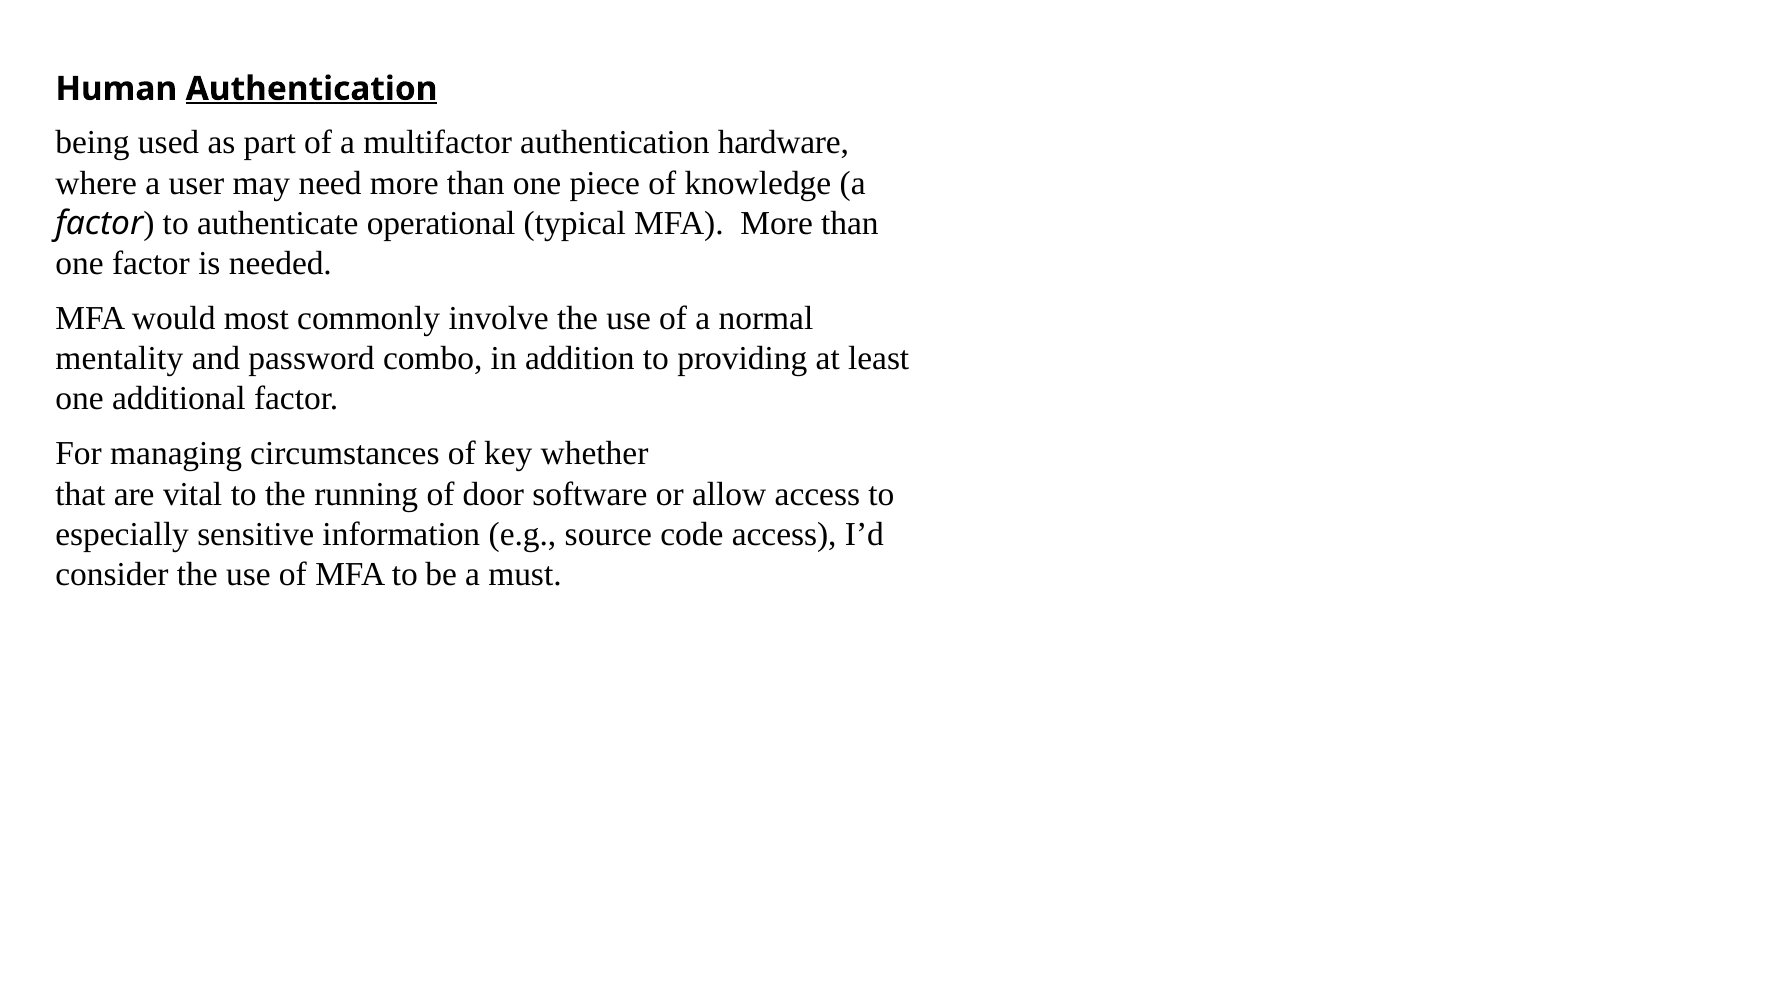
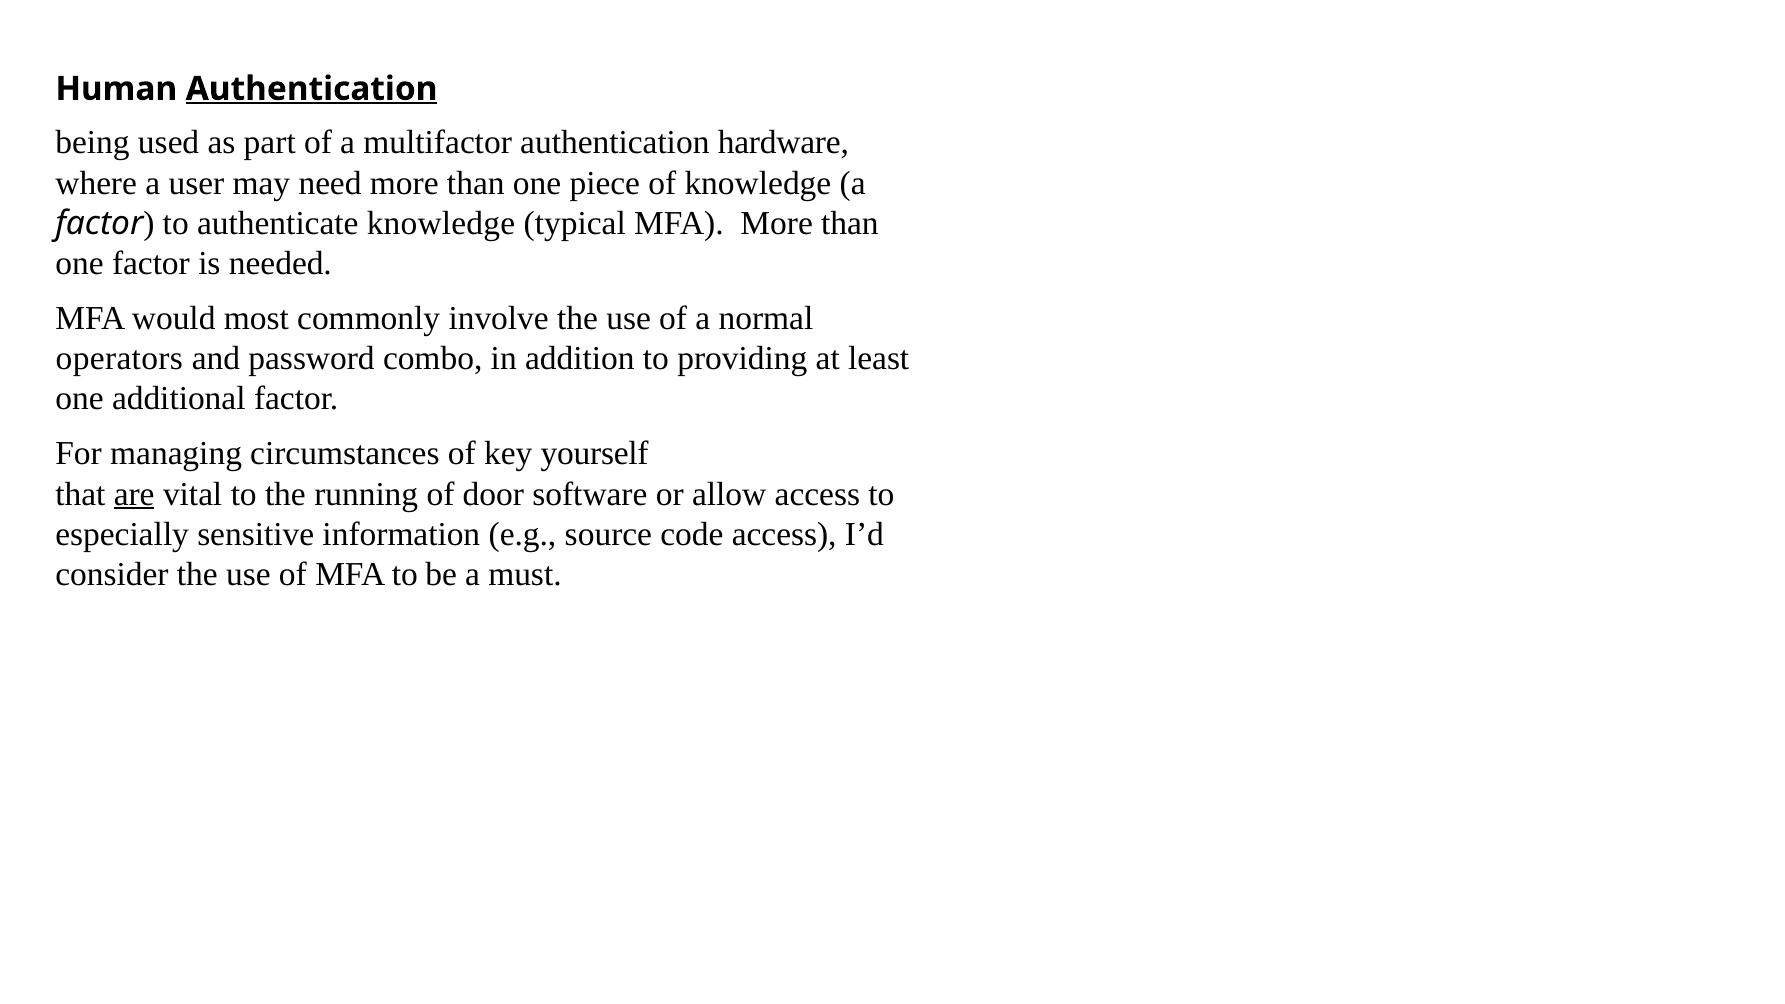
authenticate operational: operational -> knowledge (441, 223)
mentality: mentality -> operators (119, 359)
whether: whether -> yourself (595, 454)
are underline: none -> present (134, 494)
